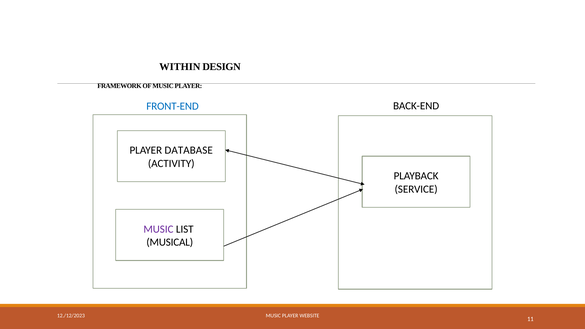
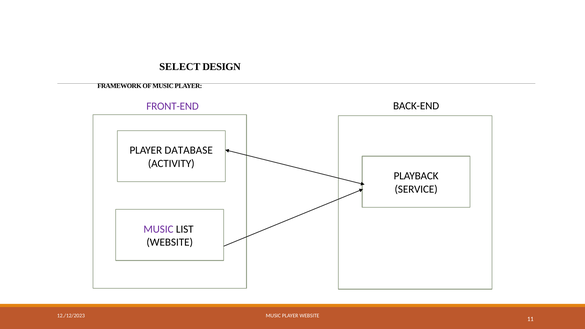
WITHIN: WITHIN -> SELECT (180, 67)
FRONT-END colour: blue -> purple (173, 106)
MUSICAL: MUSICAL -> WEBSITE (170, 242)
